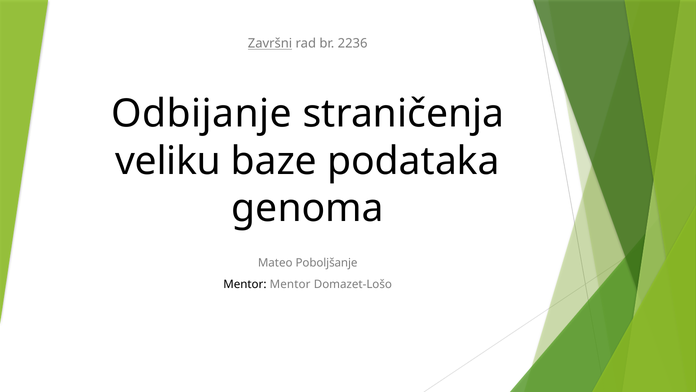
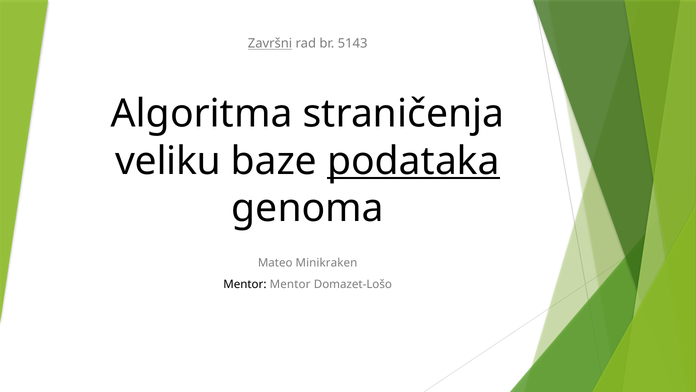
2236: 2236 -> 5143 (353, 44)
Odbijanje: Odbijanje -> Algoritma (202, 114)
podataka underline: none -> present (414, 161)
Poboljšanje: Poboljšanje -> Minikraken (326, 263)
